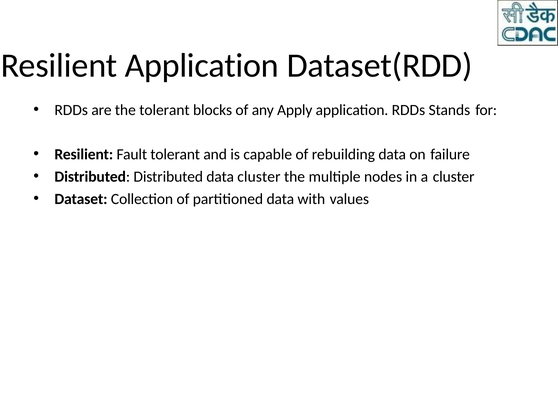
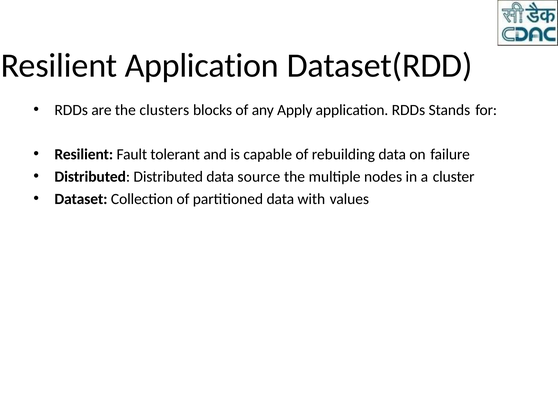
the tolerant: tolerant -> clusters (164, 110)
data cluster: cluster -> source (259, 176)
